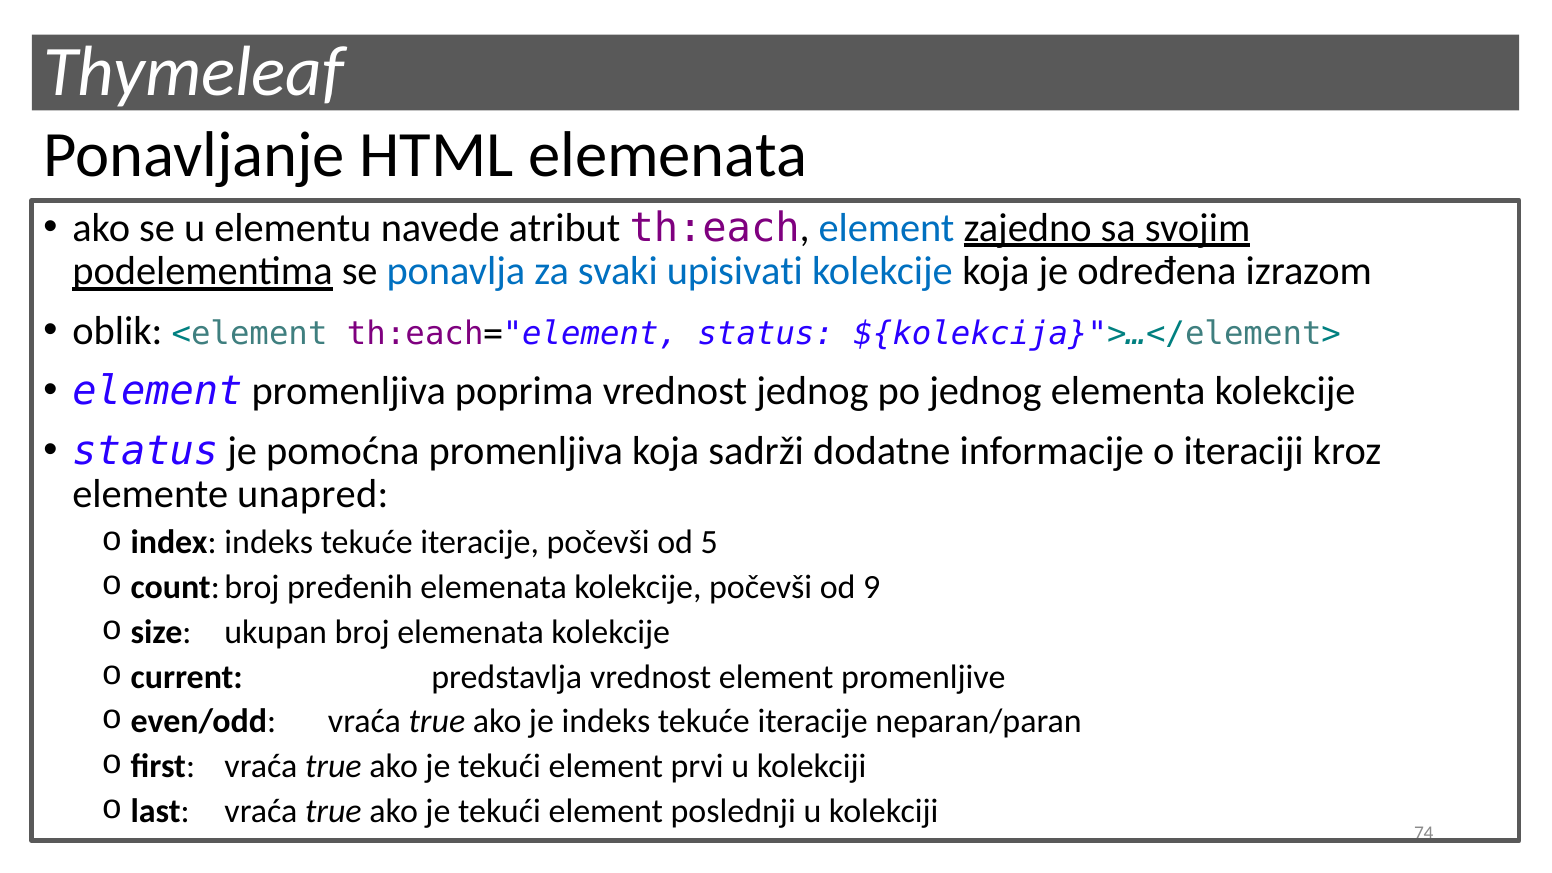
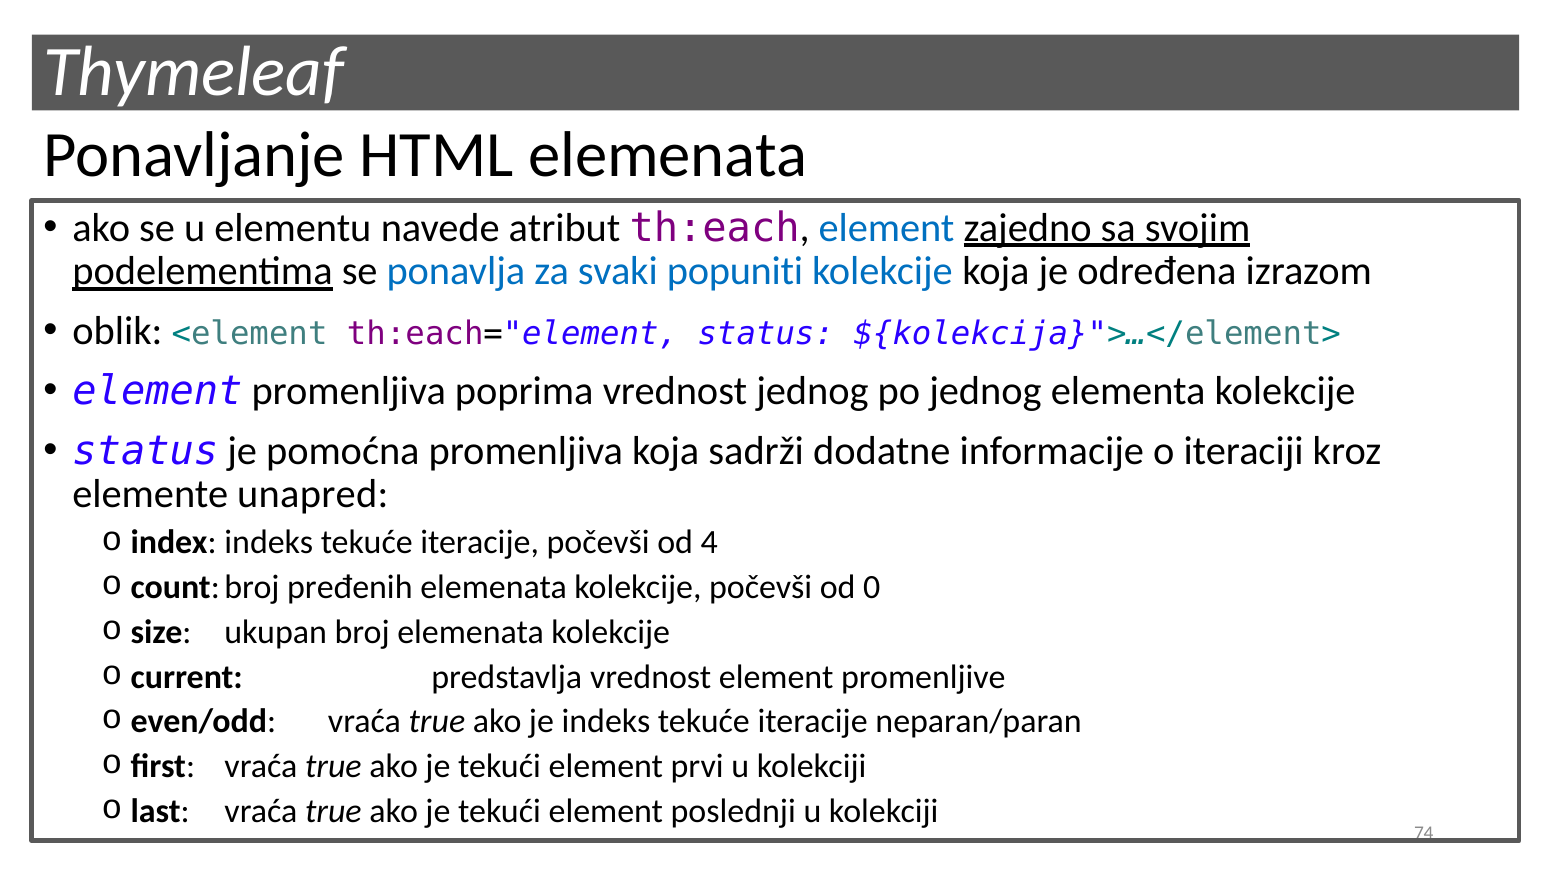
upisivati: upisivati -> popuniti (735, 271)
5: 5 -> 4 (709, 543)
9: 9 -> 0 (872, 587)
